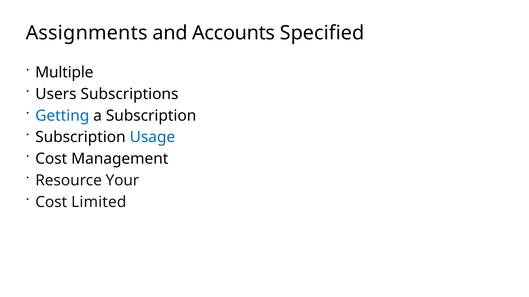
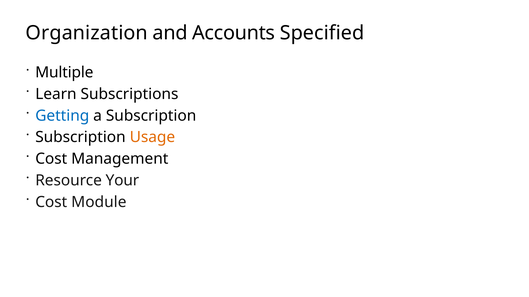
Assignments: Assignments -> Organization (87, 33)
Users: Users -> Learn (56, 94)
Usage colour: blue -> orange (152, 137)
Limited: Limited -> Module (99, 202)
